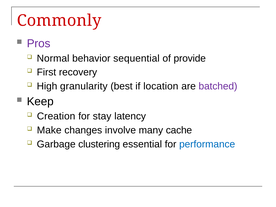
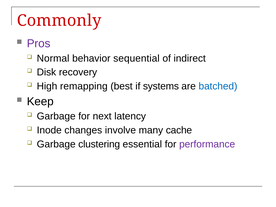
provide: provide -> indirect (190, 58)
First: First -> Disk (46, 72)
granularity: granularity -> remapping (84, 86)
location: location -> systems (161, 86)
batched colour: purple -> blue (218, 86)
Creation: Creation -> Garbage (56, 116)
stay: stay -> next (102, 116)
Make: Make -> Inode (49, 130)
performance colour: blue -> purple (207, 144)
